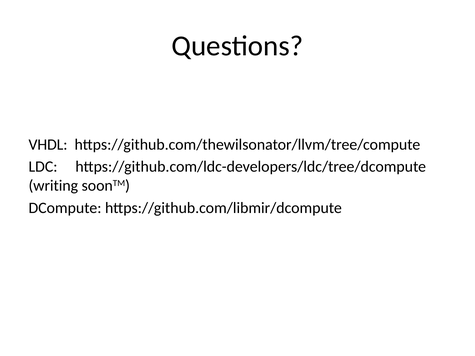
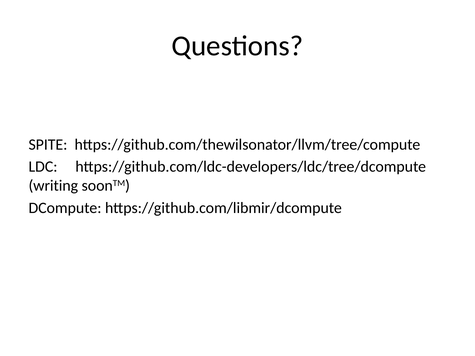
VHDL: VHDL -> SPITE (48, 145)
